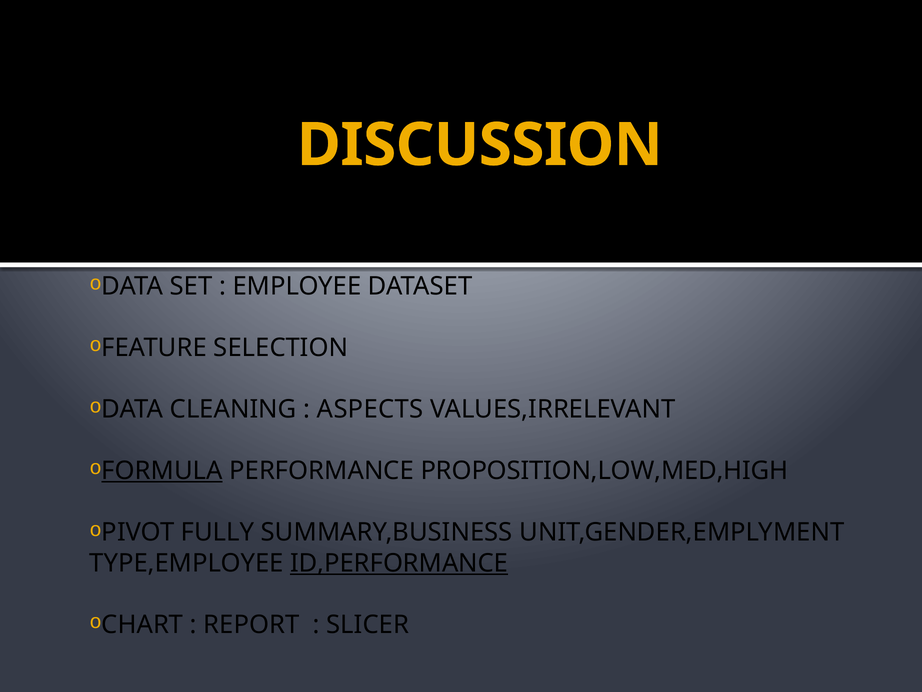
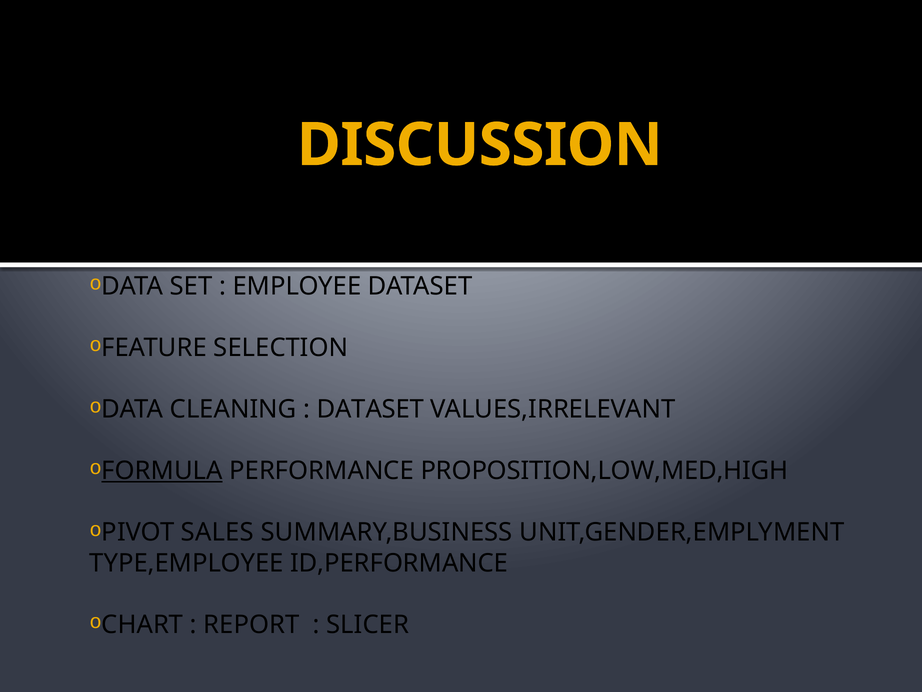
ASPECTS: ASPECTS -> DATASET (370, 409)
FULLY: FULLY -> SALES (217, 532)
ID,PERFORMANCE underline: present -> none (399, 563)
